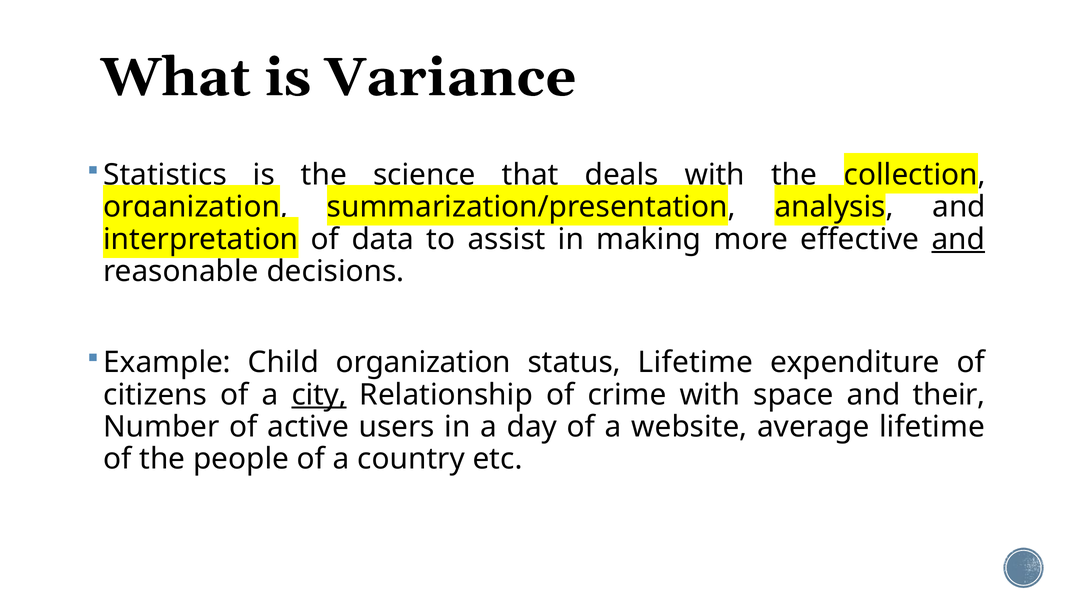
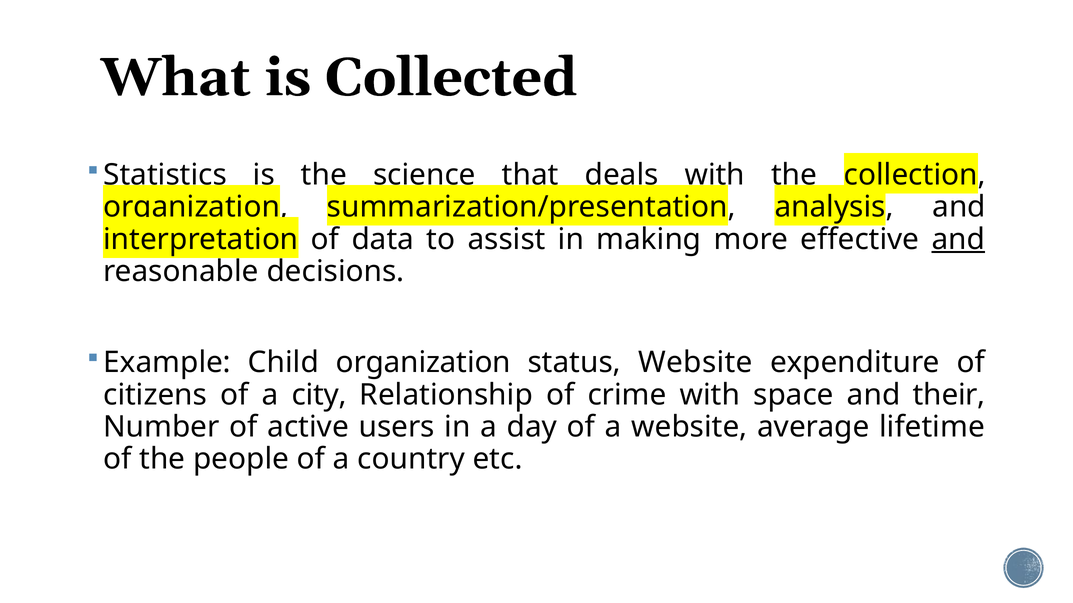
Variance: Variance -> Collected (451, 78)
status Lifetime: Lifetime -> Website (695, 363)
city underline: present -> none (319, 395)
